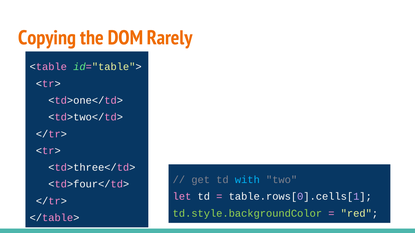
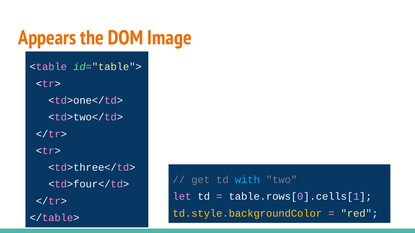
Copying: Copying -> Appears (47, 38)
Rarely: Rarely -> Image (169, 38)
td.style.backgroundColor colour: light green -> yellow (247, 214)
